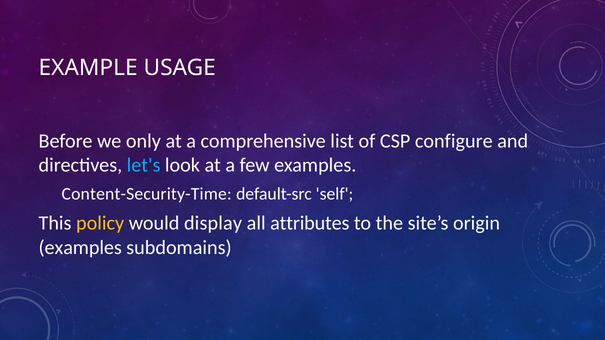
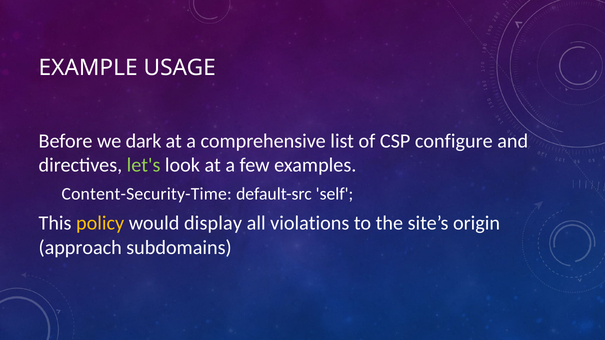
only: only -> dark (144, 141)
let's colour: light blue -> light green (144, 165)
attributes: attributes -> violations (310, 223)
examples: examples -> approach (80, 248)
